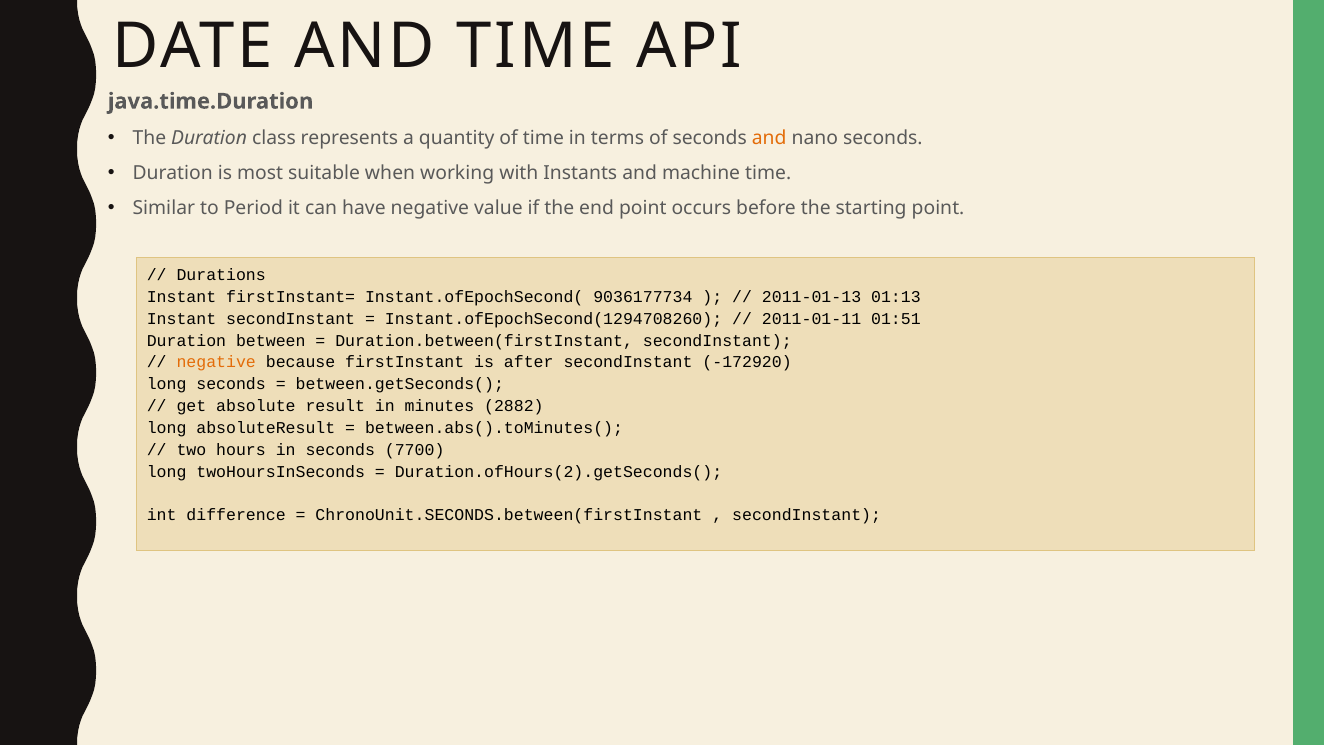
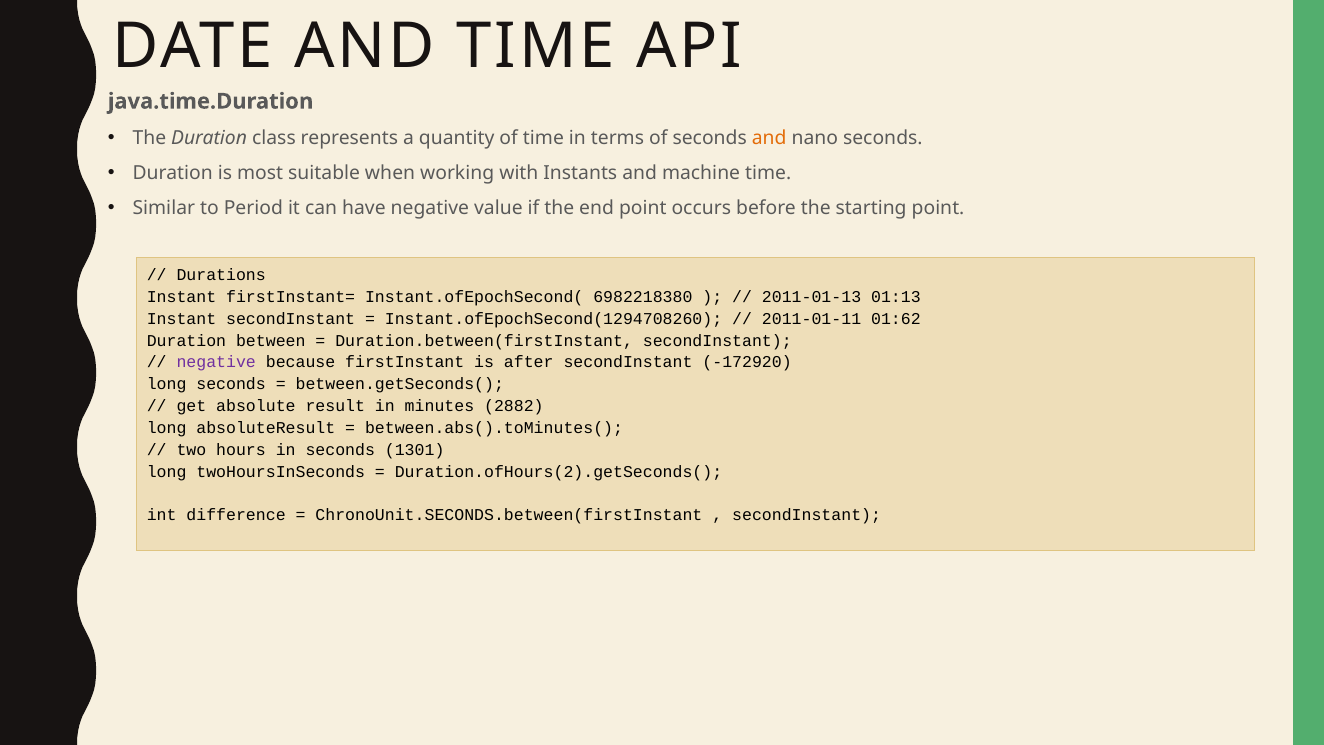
9036177734: 9036177734 -> 6982218380 (643, 297)
01:51: 01:51 -> 01:62 (896, 319)
negative colour: orange -> purple (216, 362)
7700: 7700 -> 1301 (415, 450)
